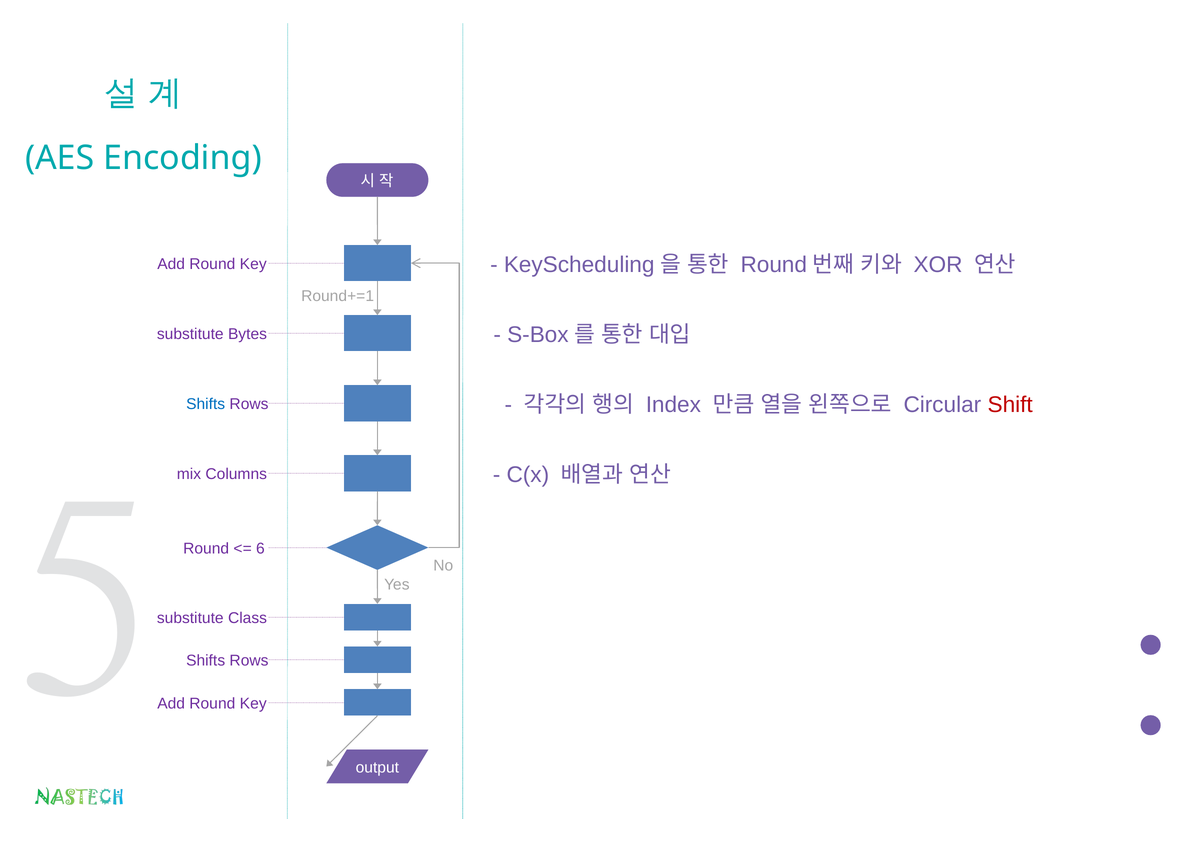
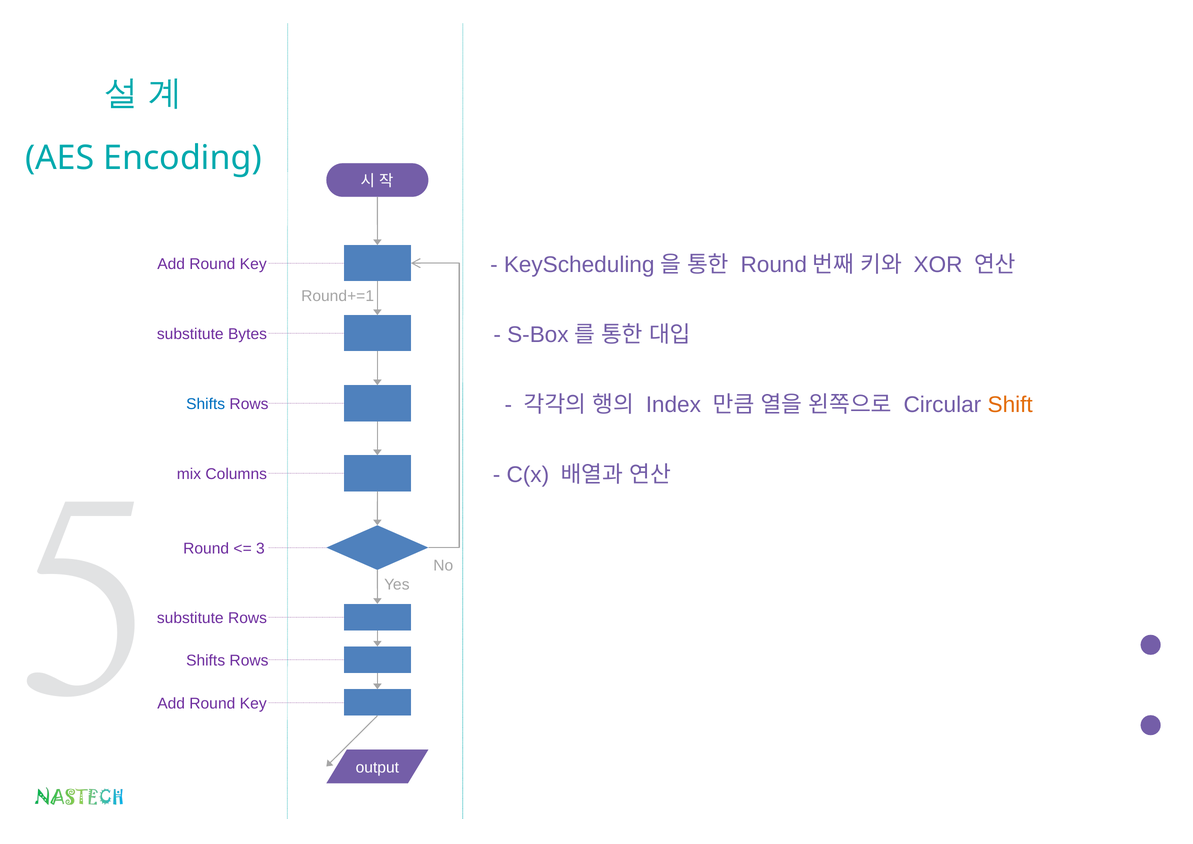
Shift colour: red -> orange (1010, 405)
6: 6 -> 3 (260, 548)
substitute Class: Class -> Rows (248, 618)
